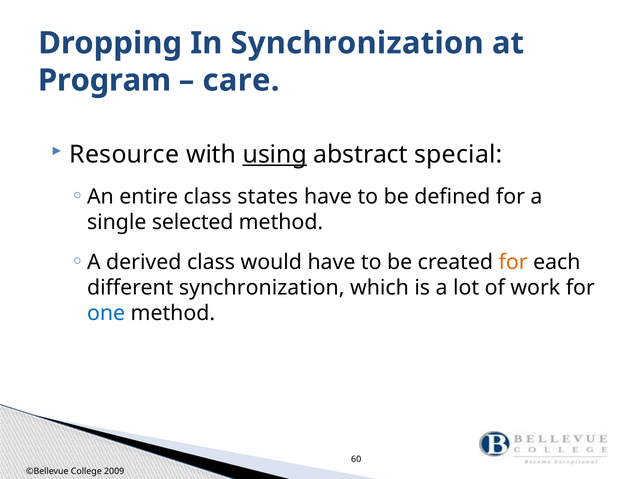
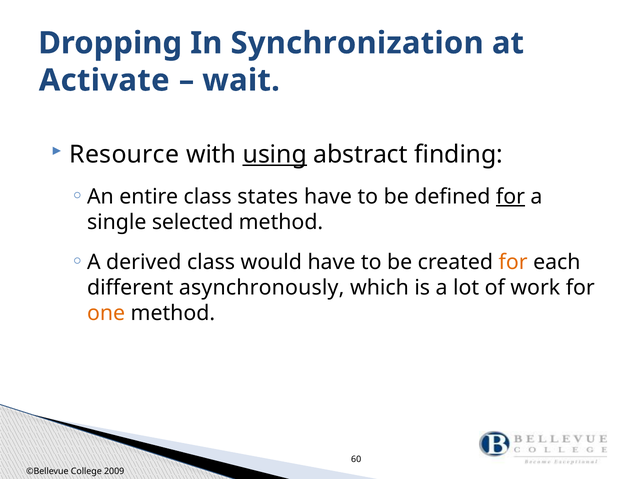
Program: Program -> Activate (104, 80)
care: care -> wait (241, 80)
special: special -> finding (459, 154)
for underline: none -> present (510, 197)
different synchronization: synchronization -> asynchronously (262, 288)
one colour: blue -> orange (106, 313)
